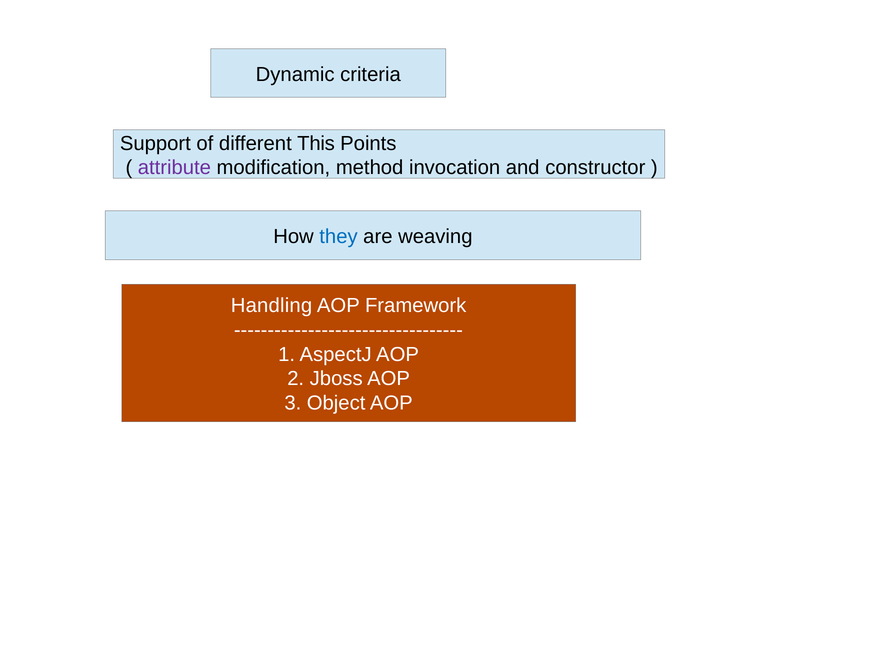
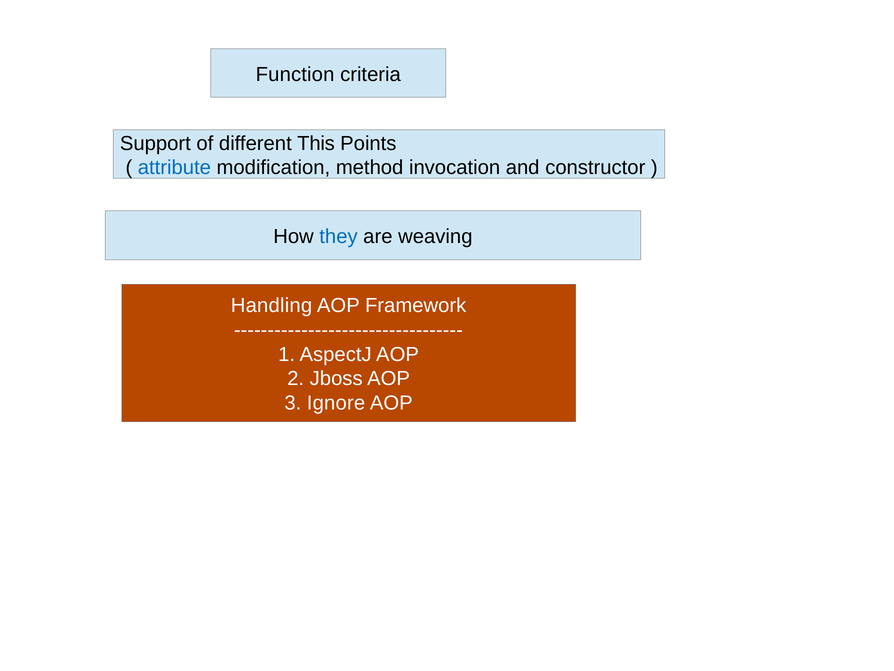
Dynamic: Dynamic -> Function (295, 74)
attribute colour: purple -> blue (174, 168)
Object: Object -> Ignore (336, 403)
